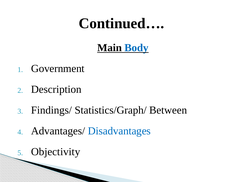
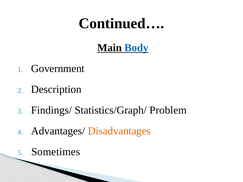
Between: Between -> Problem (168, 110)
Disadvantages colour: blue -> orange (119, 131)
Objectivity: Objectivity -> Sometimes (56, 152)
